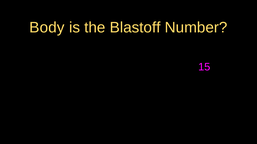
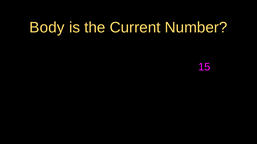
Blastoff: Blastoff -> Current (135, 28)
